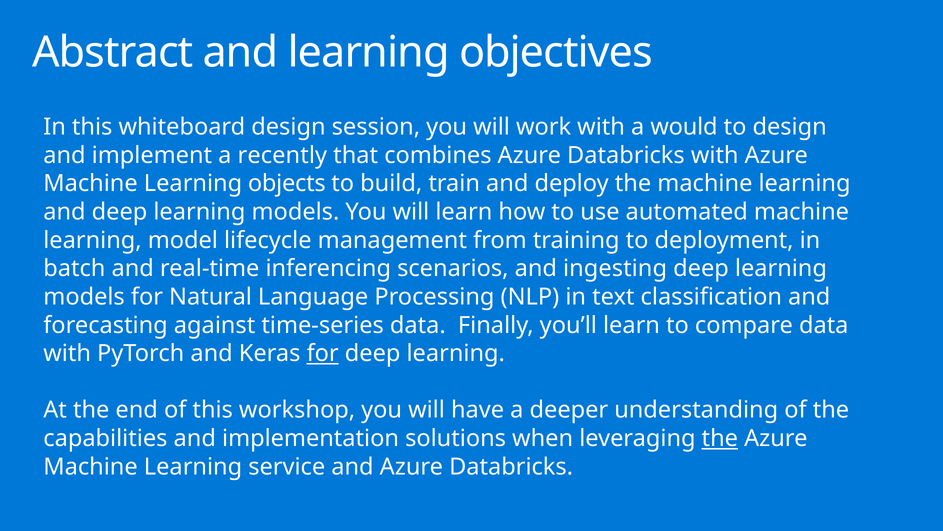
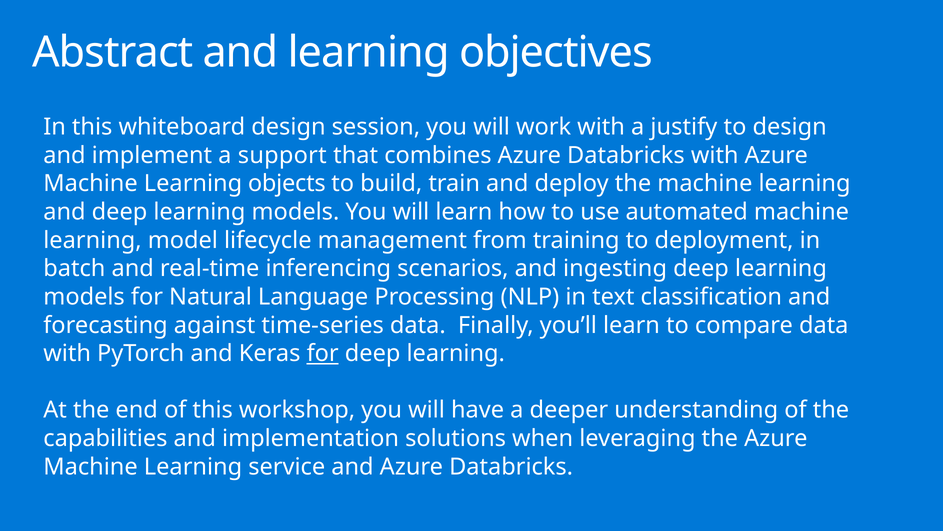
would: would -> justify (684, 127)
recently: recently -> support (282, 155)
the underline: present -> none (720, 438)
